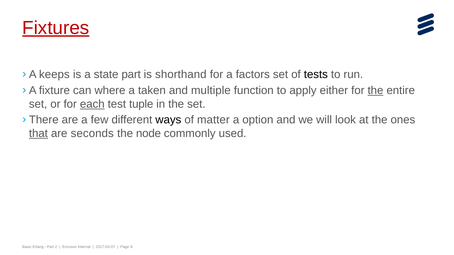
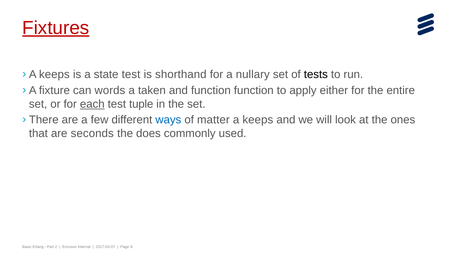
state part: part -> test (131, 75)
factors: factors -> nullary (253, 75)
where: where -> words (110, 91)
and multiple: multiple -> function (211, 91)
the underline: present -> none (375, 91)
ways colour: black -> blue (168, 120)
a option: option -> keeps (258, 120)
that underline: present -> none (38, 134)
node: node -> does (148, 134)
